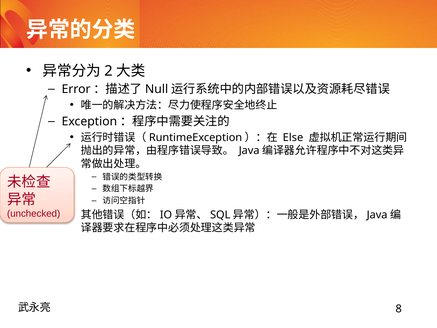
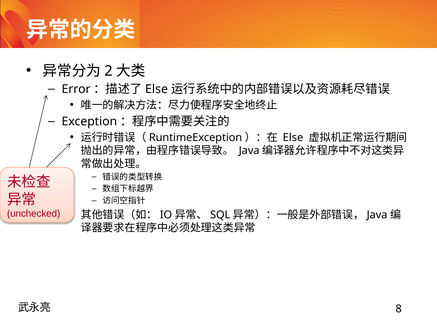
Null: Null -> Else (157, 89)
